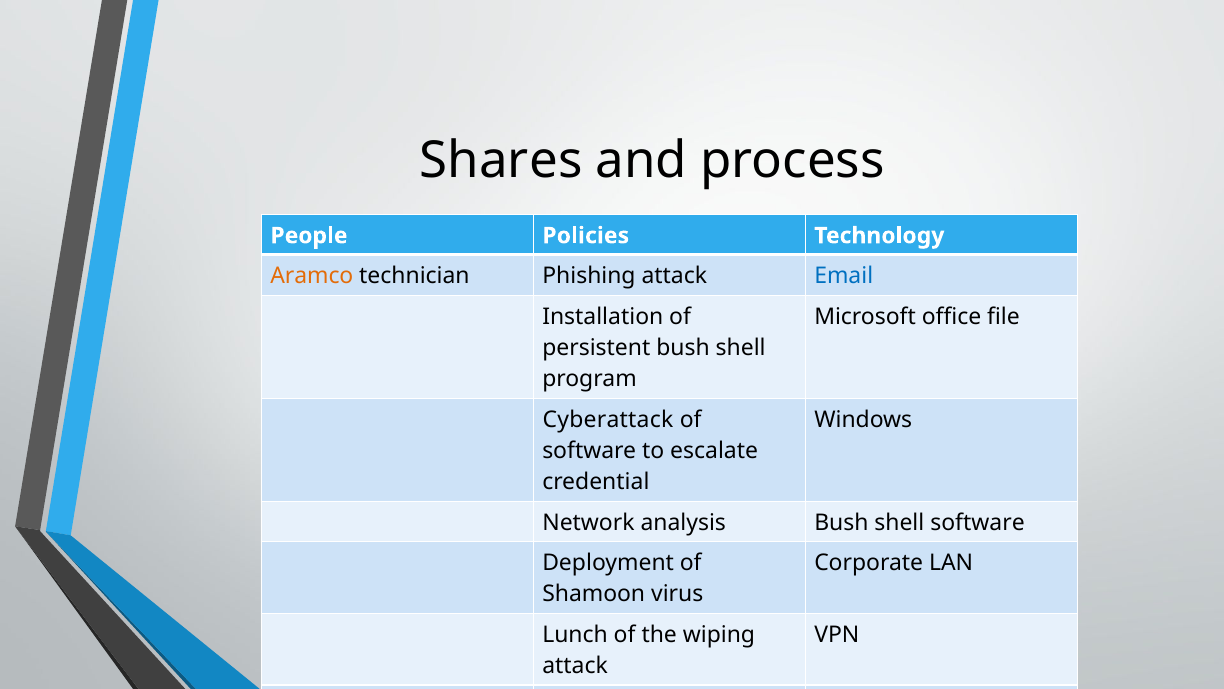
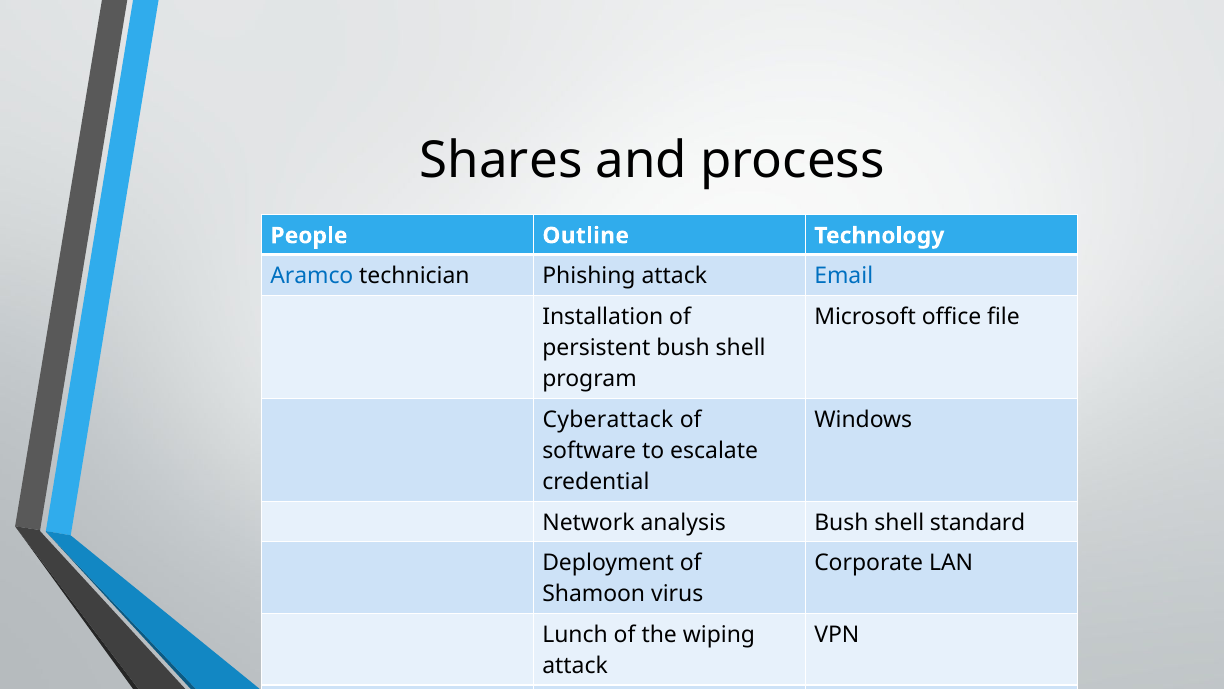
Policies: Policies -> Outline (586, 236)
Aramco colour: orange -> blue (312, 276)
shell software: software -> standard (978, 522)
